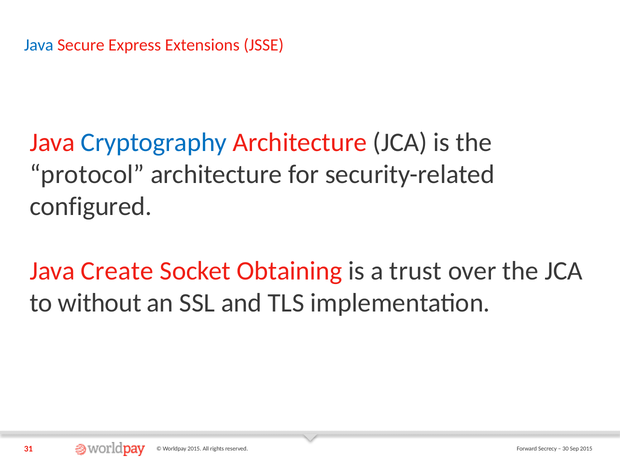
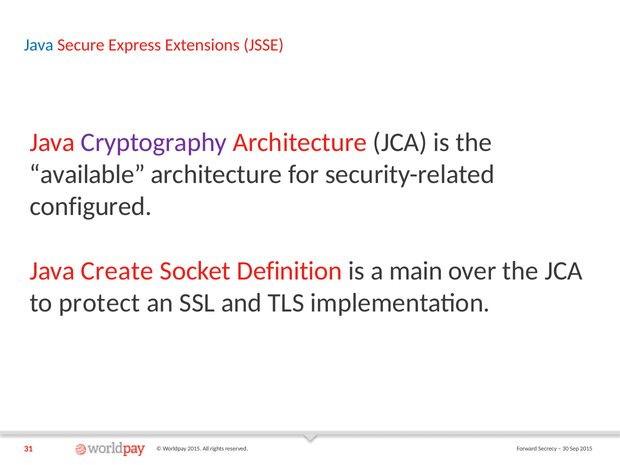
Cryptography colour: blue -> purple (154, 143)
protocol: protocol -> available (87, 175)
Obtaining: Obtaining -> Definition (290, 271)
trust: trust -> main (416, 271)
without: without -> protect (99, 303)
